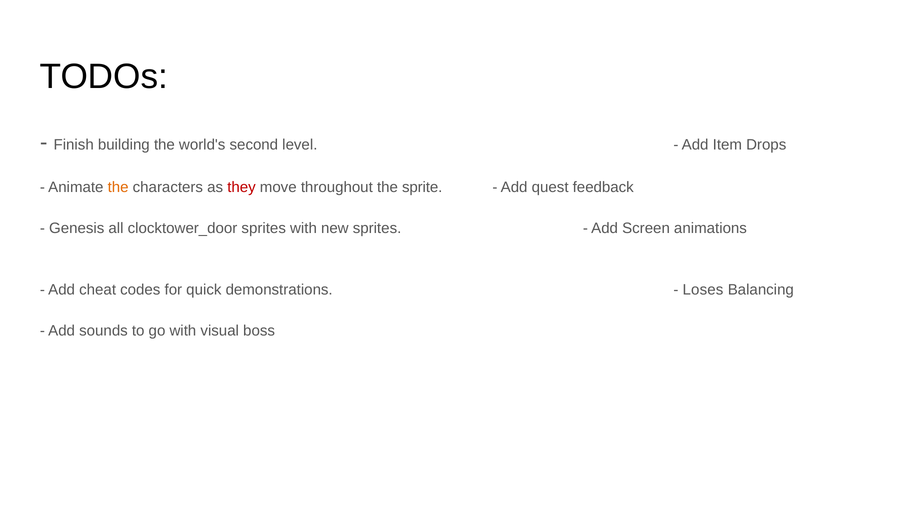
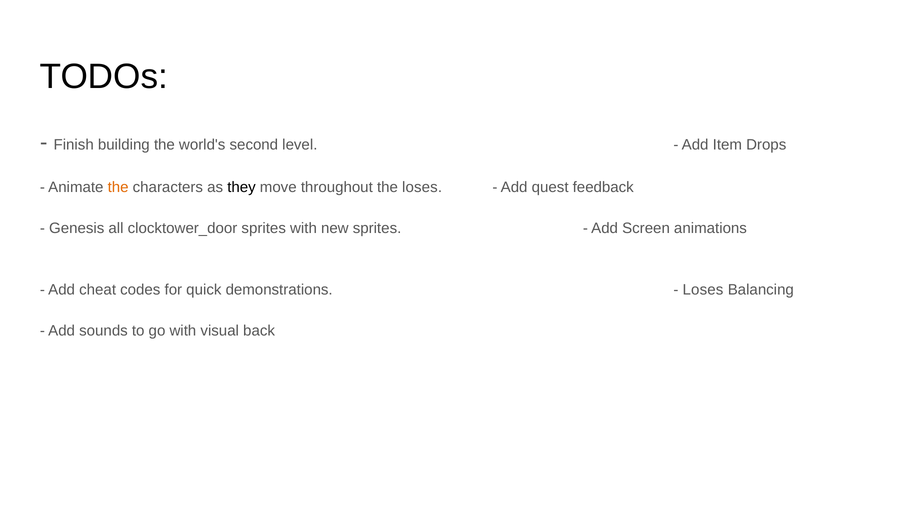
they colour: red -> black (242, 187)
the sprite: sprite -> loses (422, 187)
boss: boss -> back (259, 331)
